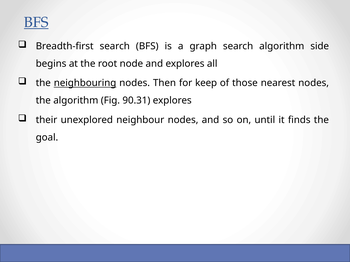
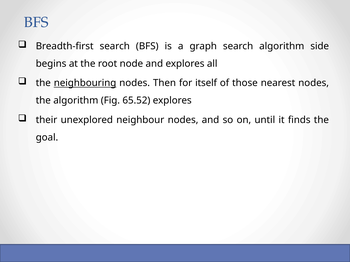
BFS underline: present -> none (36, 22)
keep: keep -> itself (206, 83)
90.31: 90.31 -> 65.52 (136, 101)
